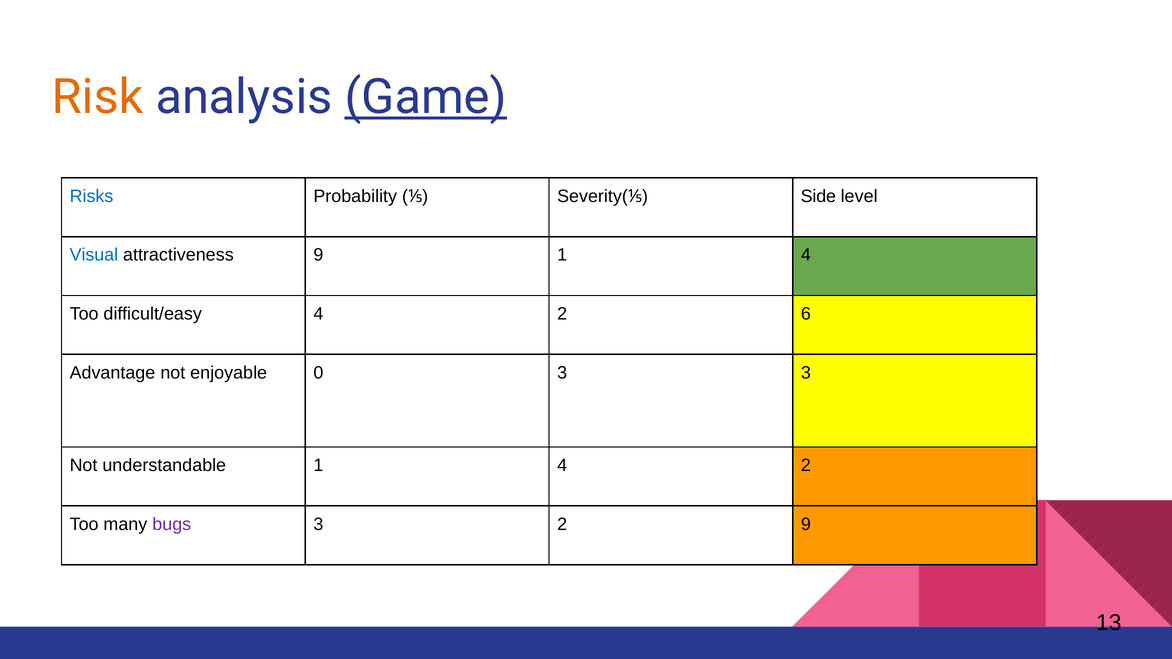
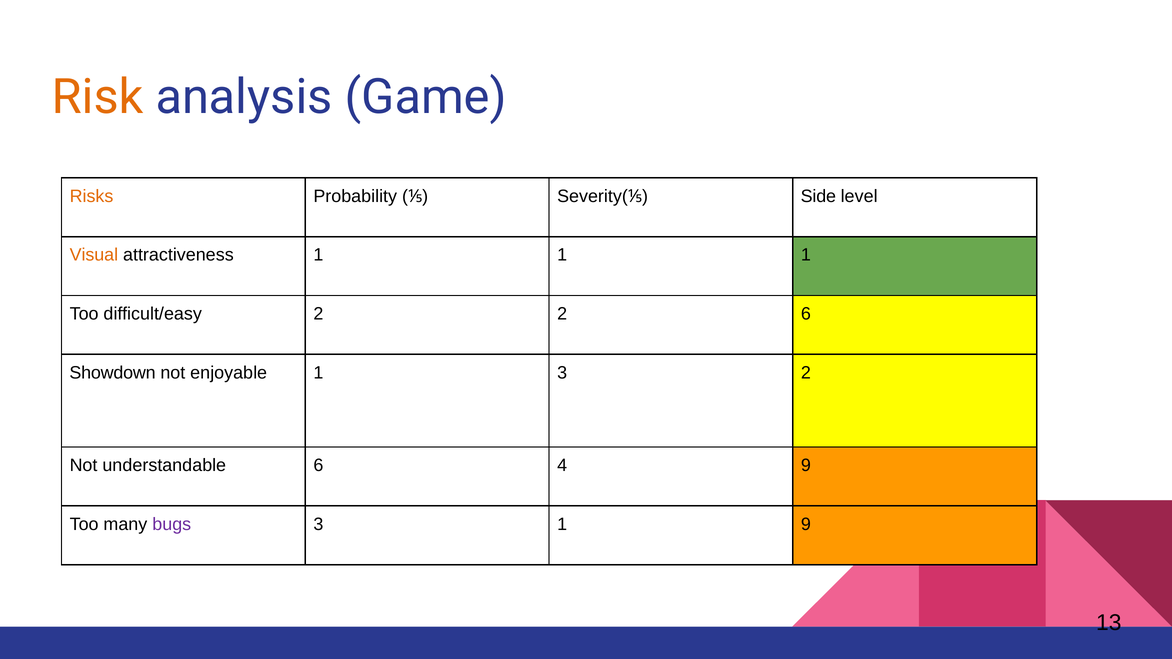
Game underline: present -> none (426, 97)
Risks colour: blue -> orange (91, 196)
Visual colour: blue -> orange (94, 255)
attractiveness 9: 9 -> 1 (318, 255)
4: 4 -> 1 (806, 255)
difficult/easy 4: 4 -> 2 (318, 314)
Advantage: Advantage -> Showdown (113, 373)
enjoyable 0: 0 -> 1 (318, 373)
3 3: 3 -> 2 (806, 373)
understandable 1: 1 -> 6 (318, 466)
2: 2 -> 9 (806, 466)
3 2: 2 -> 1 (562, 524)
